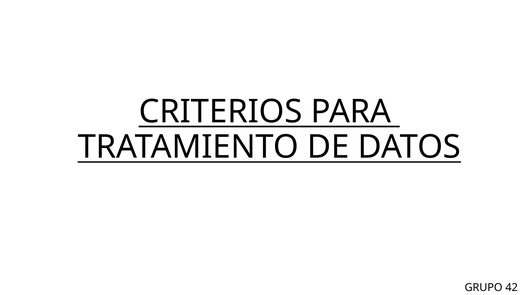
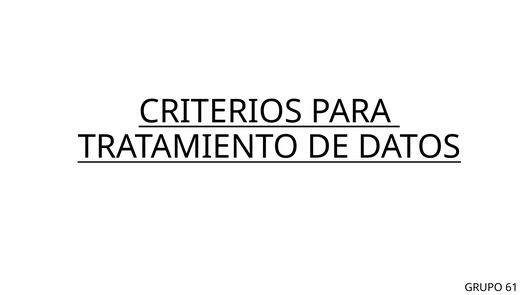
42: 42 -> 61 (512, 287)
